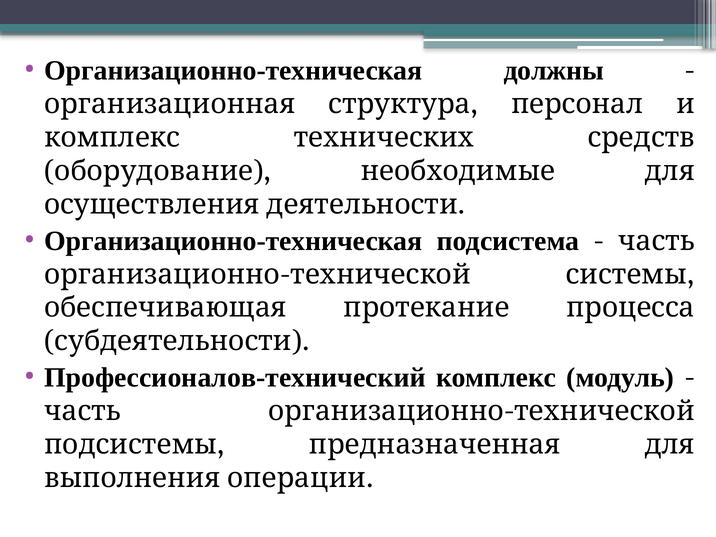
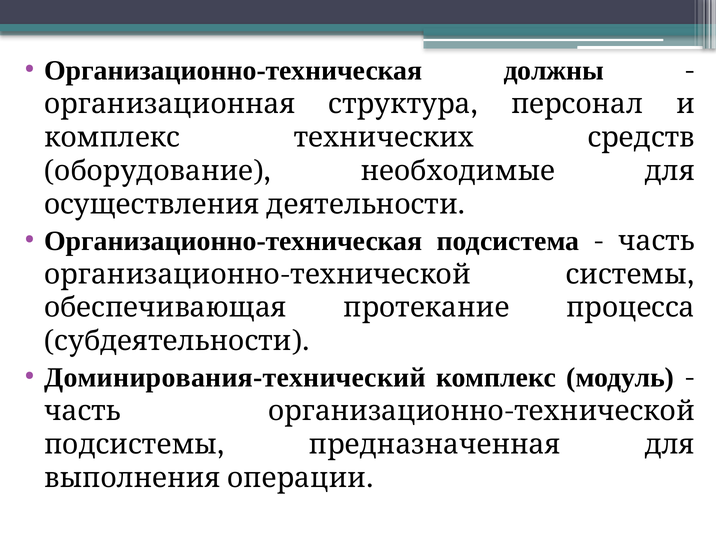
Профессионалов-технический: Профессионалов-технический -> Доминирования-технический (235, 378)
